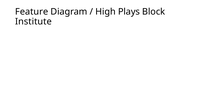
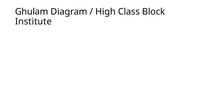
Feature: Feature -> Ghulam (32, 12)
Plays: Plays -> Class (129, 12)
